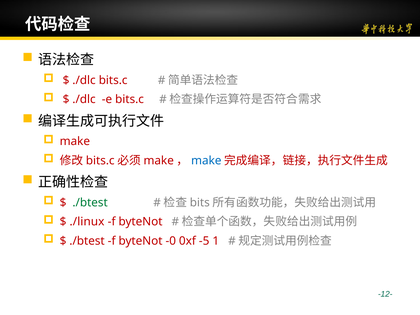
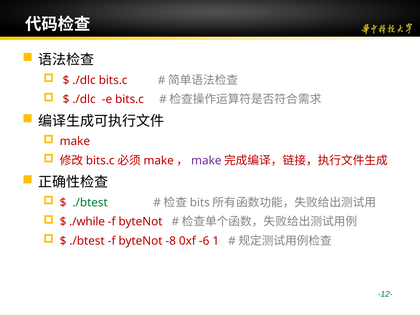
make colour: blue -> purple (206, 161)
./linux: ./linux -> ./while (87, 222)
-0: -0 -> -8 (171, 241)
-5: -5 -> -6 (204, 241)
